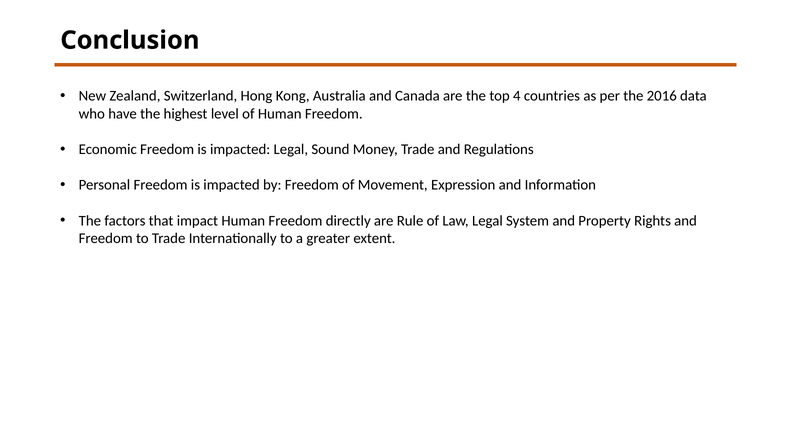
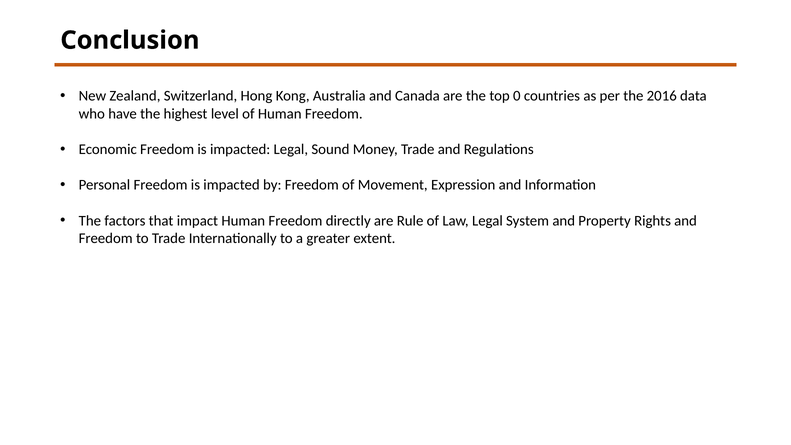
4: 4 -> 0 (517, 96)
